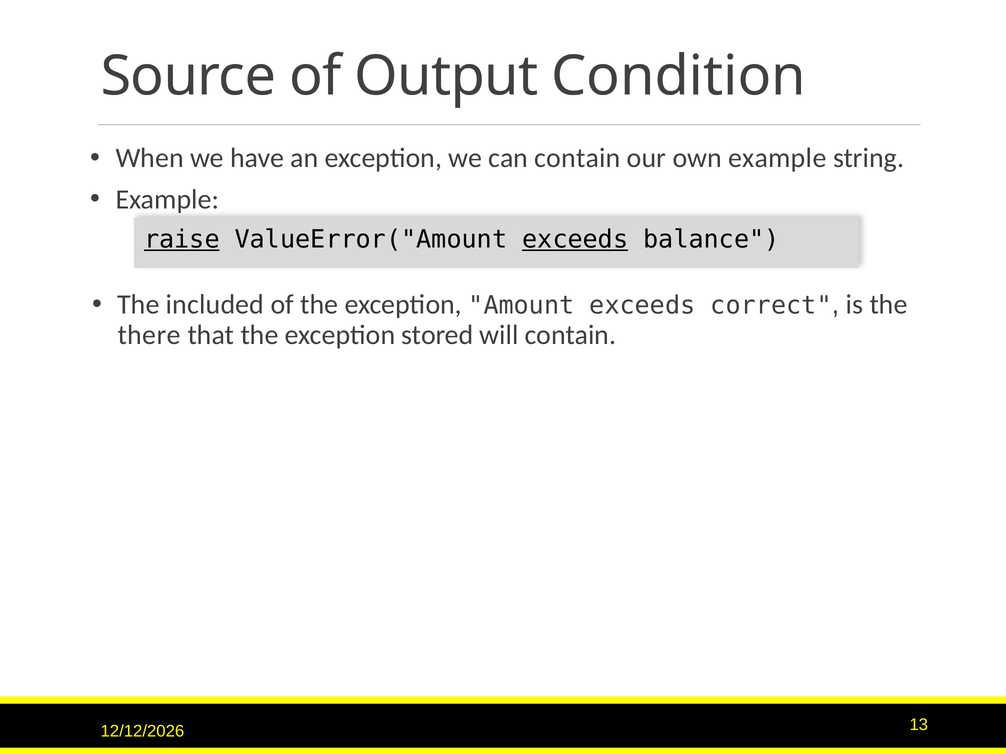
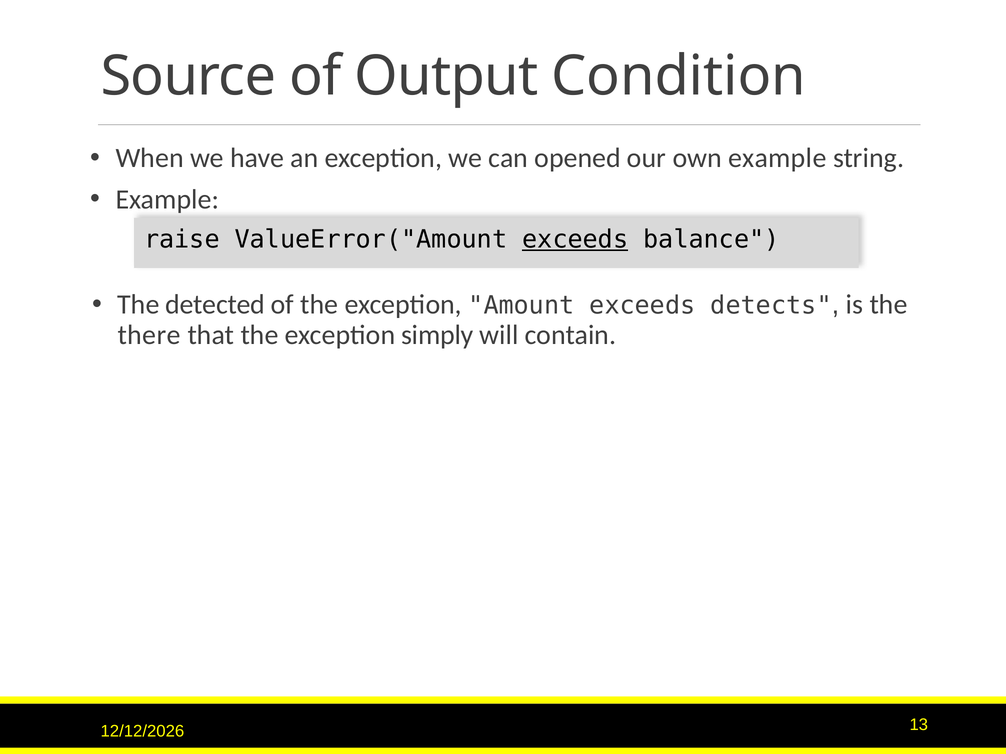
can contain: contain -> opened (578, 158)
raise underline: present -> none (182, 240)
included: included -> detected (215, 305)
correct: correct -> detects (771, 306)
stored: stored -> simply (437, 335)
